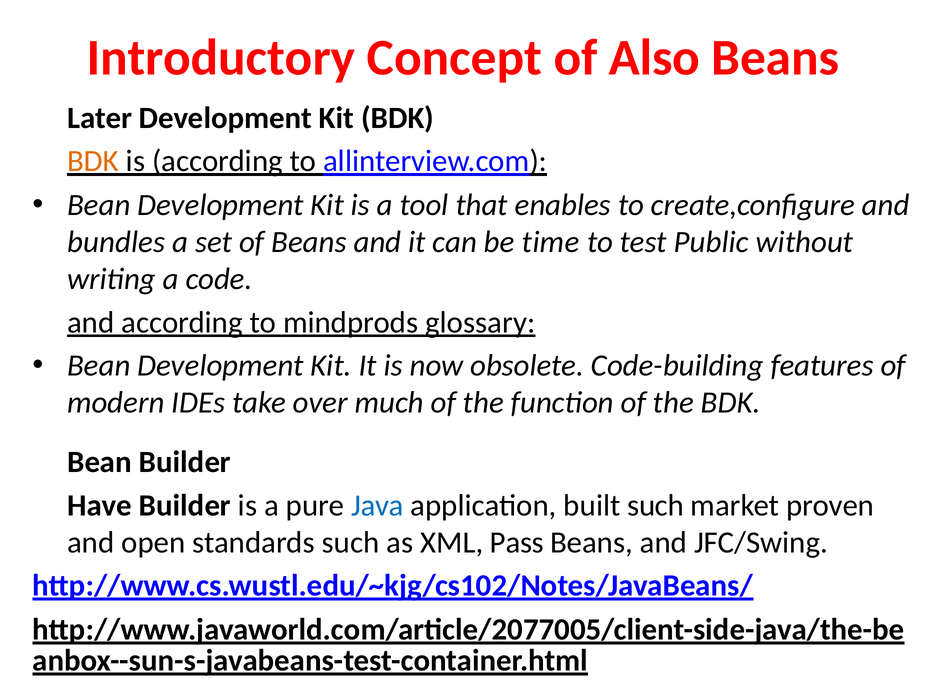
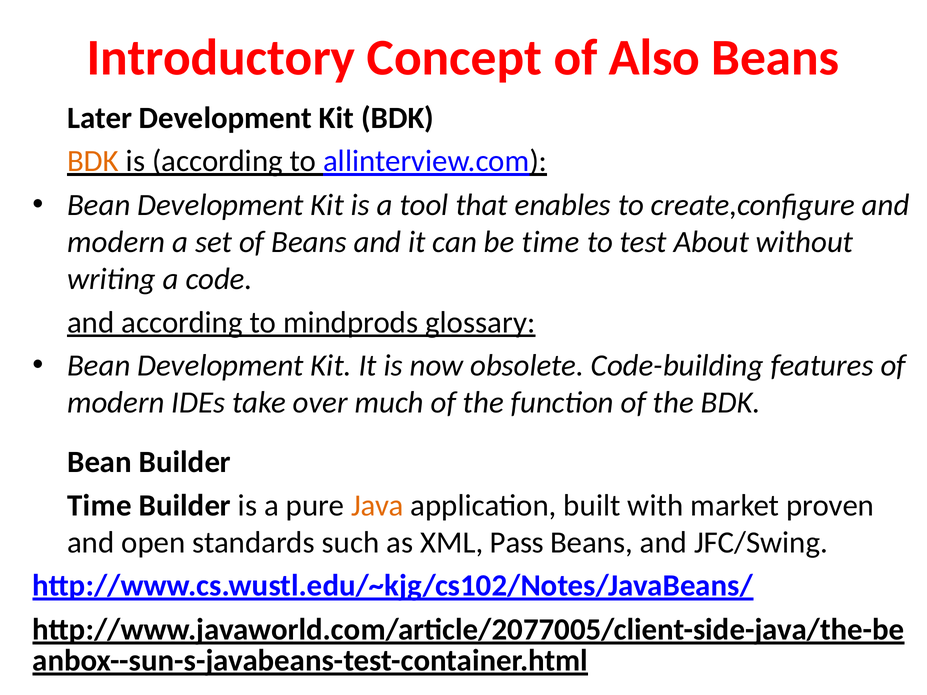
bundles: bundles -> modern (116, 242)
Public: Public -> About (711, 242)
Have: Have -> Time (99, 506)
Java colour: blue -> orange (377, 506)
built such: such -> with (655, 506)
